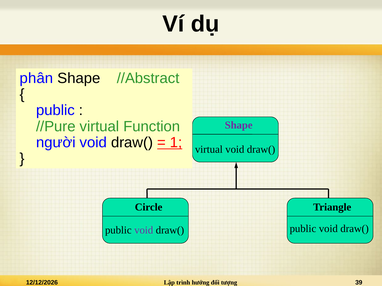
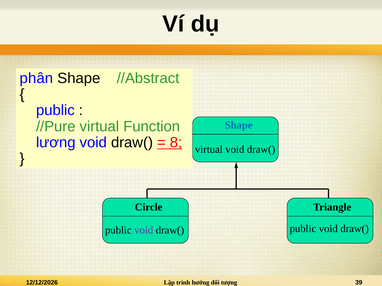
Shape colour: purple -> blue (239, 125)
người: người -> lương (56, 143)
1: 1 -> 8 (176, 143)
